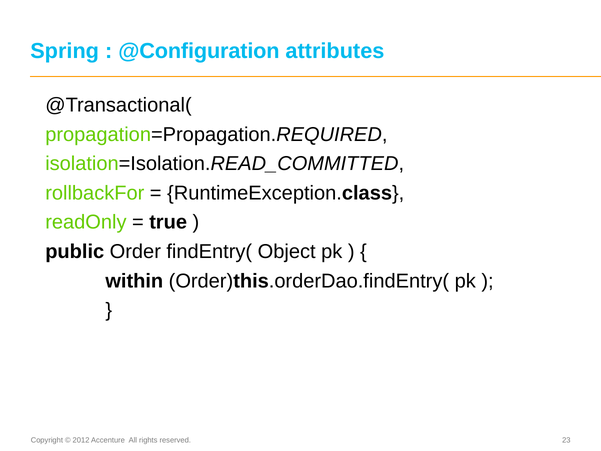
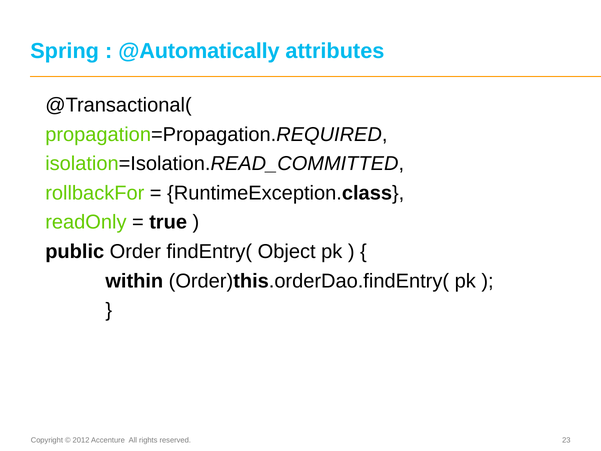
@Configuration: @Configuration -> @Automatically (199, 51)
